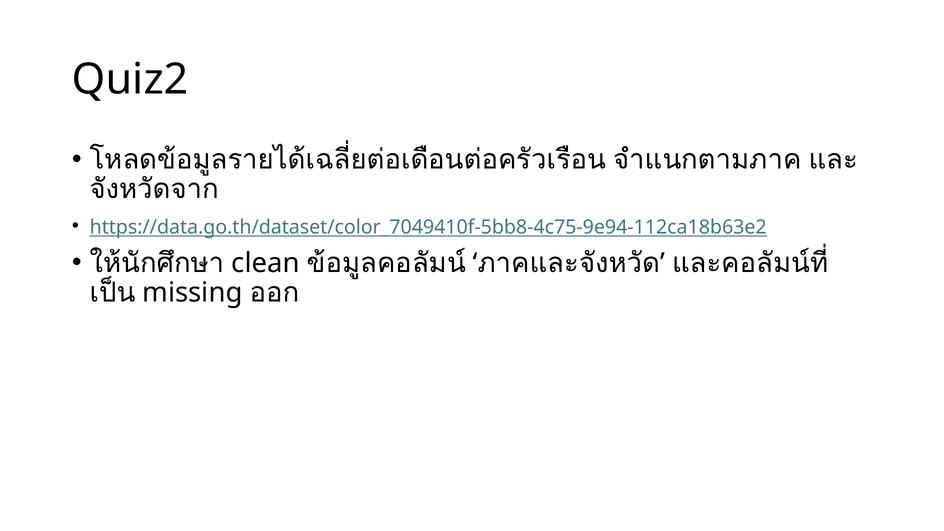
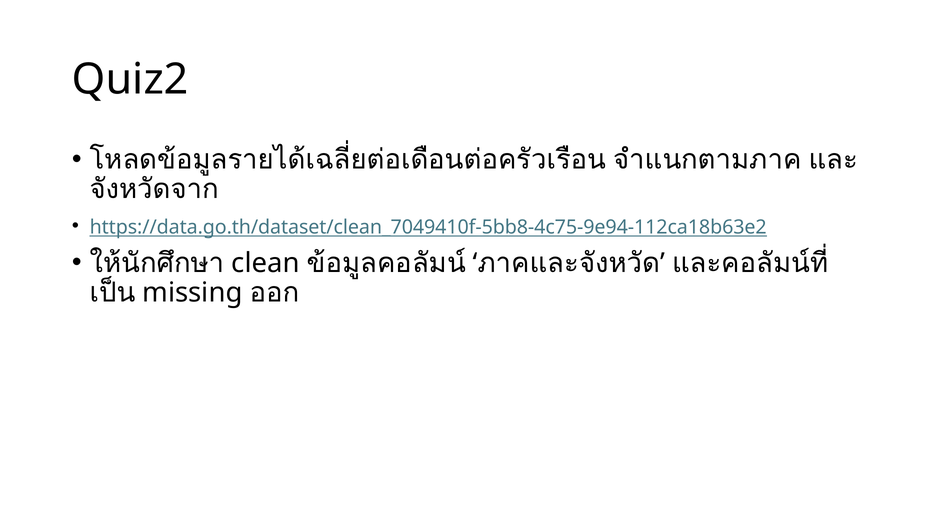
https://data.go.th/dataset/color_7049410f-5bb8-4c75-9e94-112ca18b63e2: https://data.go.th/dataset/color_7049410f-5bb8-4c75-9e94-112ca18b63e2 -> https://data.go.th/dataset/clean_7049410f-5bb8-4c75-9e94-112ca18b63e2 (428, 227)
